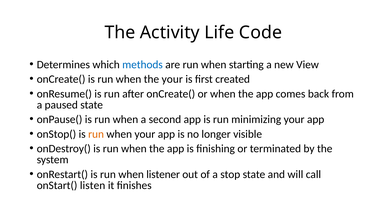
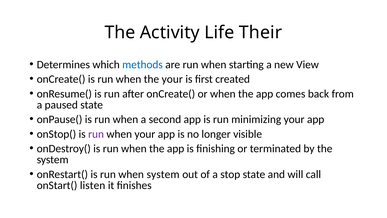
Code: Code -> Their (261, 33)
run colour: orange -> purple (96, 134)
when listener: listener -> system (163, 174)
